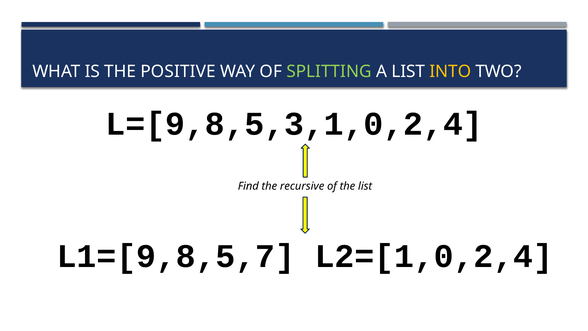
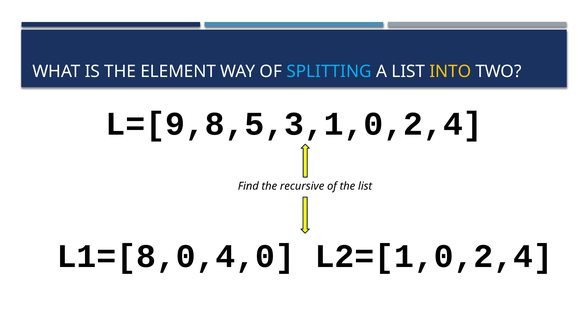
POSITIVE: POSITIVE -> ELEMENT (178, 71)
SPLITTING colour: light green -> light blue (329, 71)
L1=[9,8,5,7: L1=[9,8,5,7 -> L1=[8,0,4,0 (176, 256)
